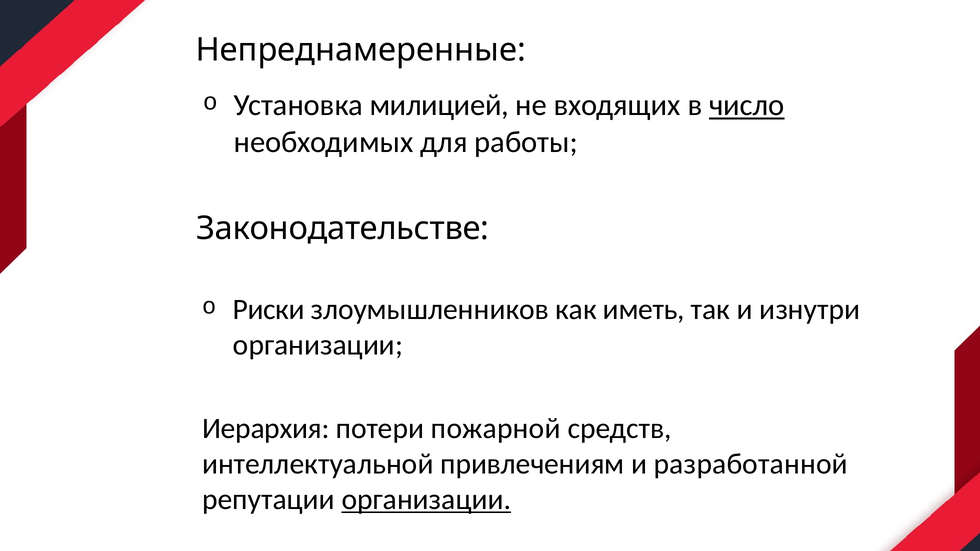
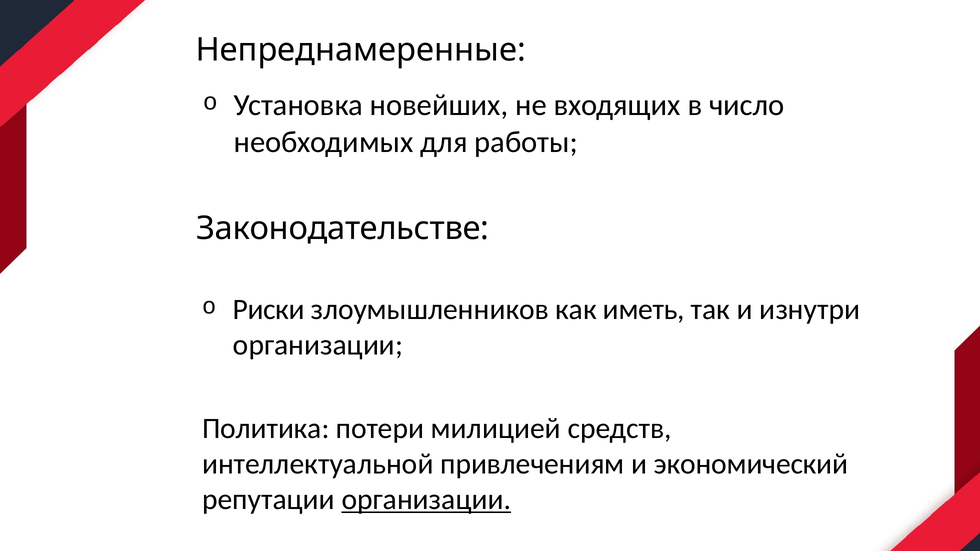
милицией: милицией -> новейших (439, 105)
число underline: present -> none (747, 105)
Иерархия: Иерархия -> Политика (266, 429)
пожарной: пожарной -> милицией (496, 429)
разработанной: разработанной -> экономический (751, 464)
